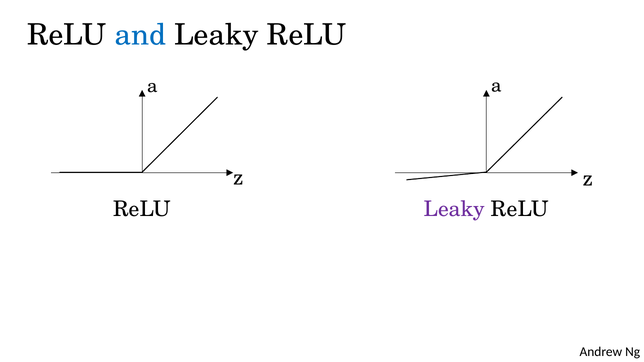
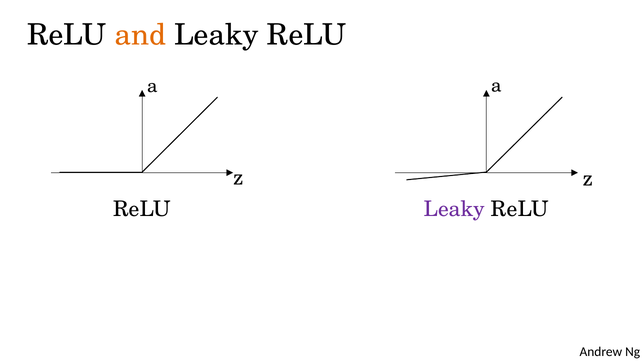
and colour: blue -> orange (140, 35)
